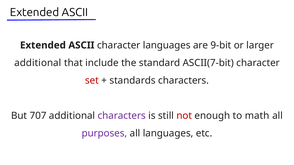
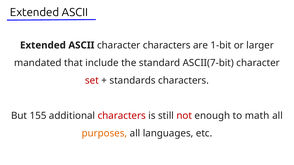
character languages: languages -> characters (167, 45)
9-bit: 9-bit -> 1-bit (221, 45)
additional: additional -> mandated (38, 63)
707: 707 -> 155 (38, 116)
characters colour: purple -> red (122, 116)
purposes colour: purple -> orange (104, 134)
